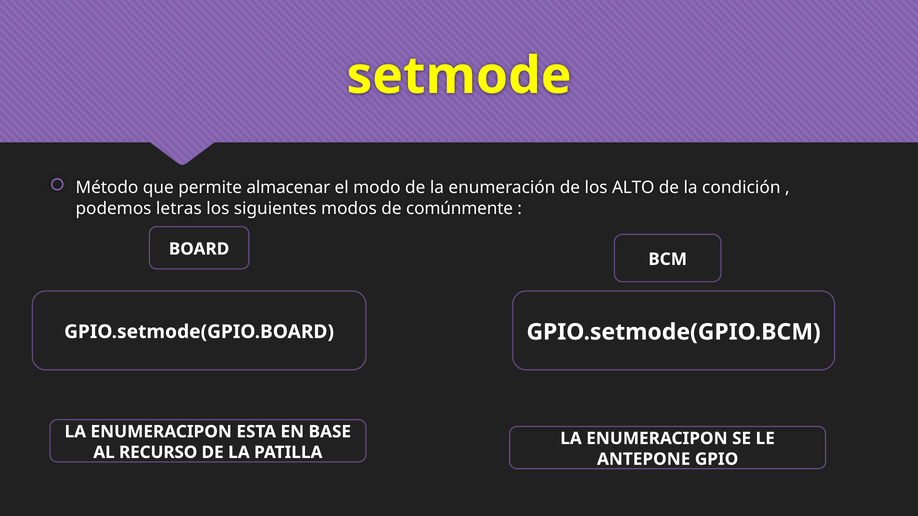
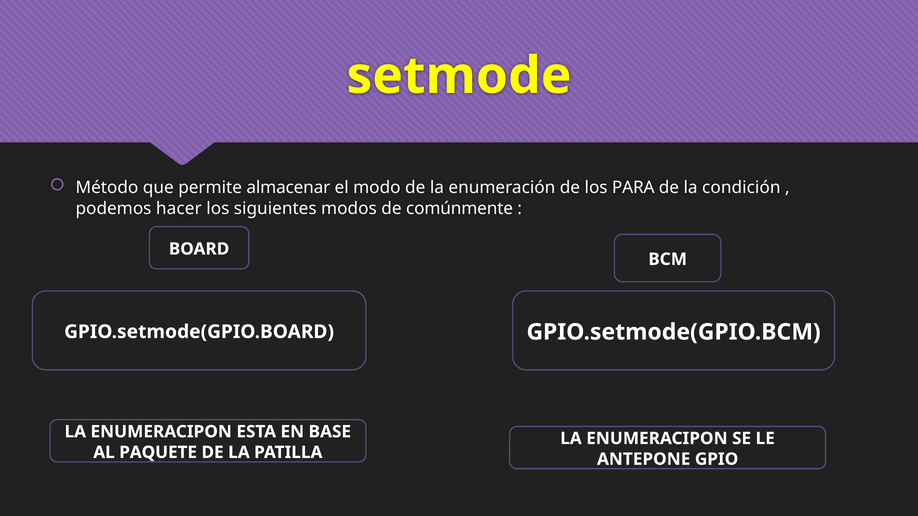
ALTO: ALTO -> PARA (633, 188)
letras: letras -> hacer (179, 209)
RECURSO: RECURSO -> PAQUETE (158, 453)
